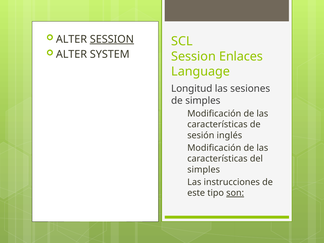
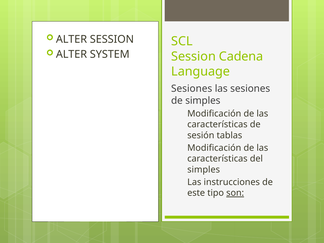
SESSION underline: present -> none (112, 39)
Enlaces: Enlaces -> Cadena (241, 56)
Longitud: Longitud -> Sesiones (192, 89)
inglés: inglés -> tablas (229, 135)
